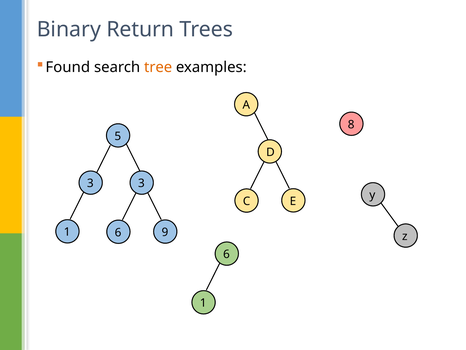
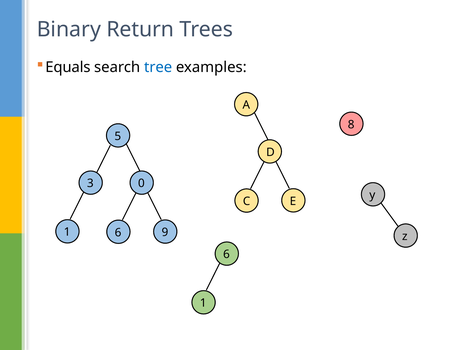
Found: Found -> Equals (68, 67)
tree colour: orange -> blue (158, 67)
3 3: 3 -> 0 (141, 183)
